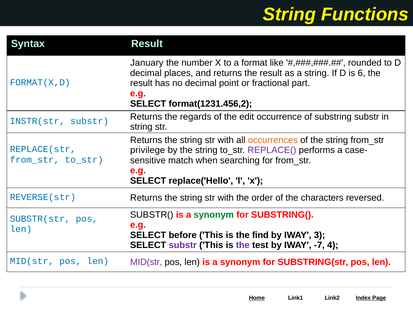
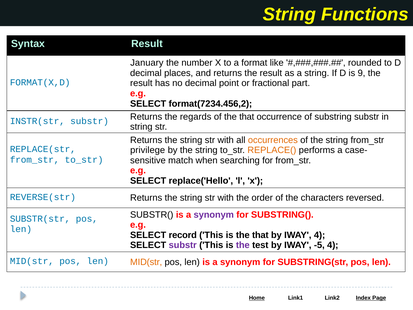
6: 6 -> 9 (362, 73)
format(1231.456,2: format(1231.456,2 -> format(7234.456,2 (210, 104)
of the edit: edit -> that (247, 117)
REPLACE( colour: purple -> orange (272, 150)
synonym colour: green -> purple (214, 214)
before: before -> record (183, 235)
is the find: find -> that (260, 235)
IWAY 3: 3 -> 4 (320, 235)
-7: -7 -> -5 (319, 245)
MID(str colour: purple -> orange (146, 262)
